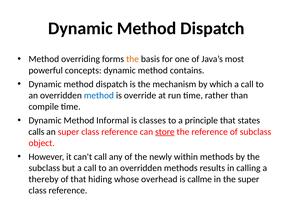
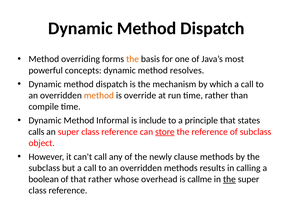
contains: contains -> resolves (187, 70)
method colour: blue -> orange (99, 95)
classes: classes -> include (153, 120)
within: within -> clause (186, 157)
thereby: thereby -> boolean (44, 179)
that hiding: hiding -> rather (100, 179)
the underline: none -> present (229, 179)
